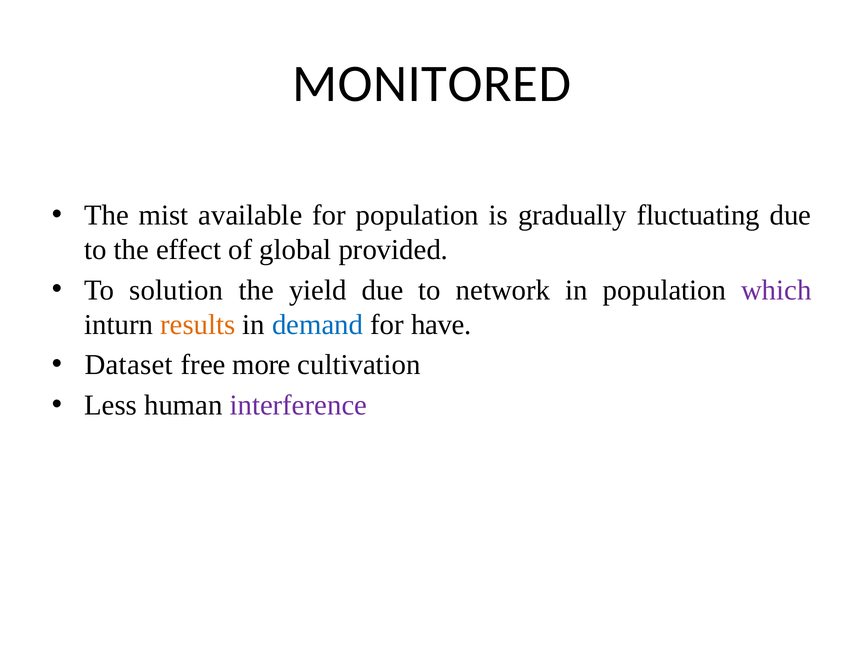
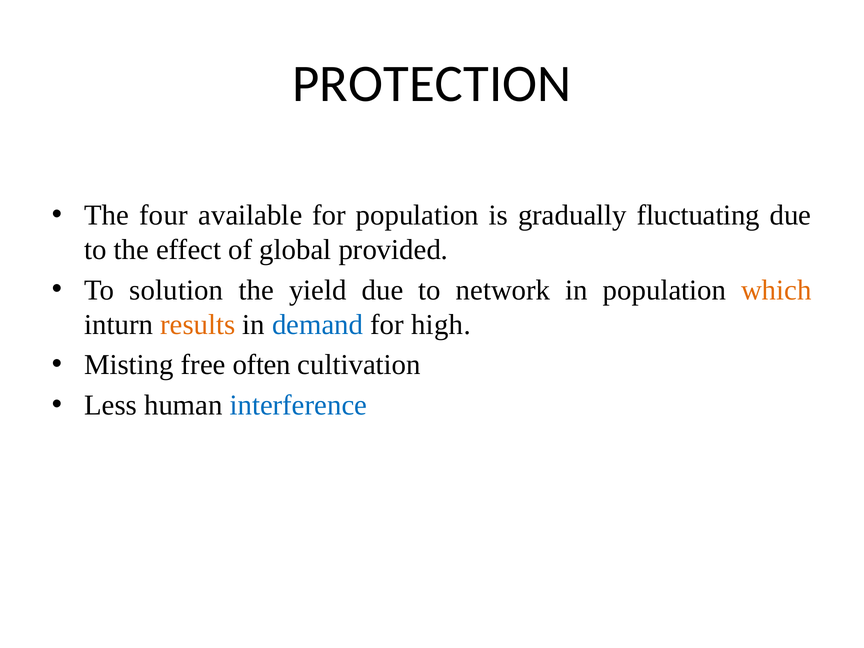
MONITORED: MONITORED -> PROTECTION (432, 84)
mist: mist -> four (164, 215)
which colour: purple -> orange (776, 290)
have: have -> high (441, 325)
Dataset: Dataset -> Misting (129, 365)
more: more -> often (262, 365)
interference colour: purple -> blue (298, 405)
